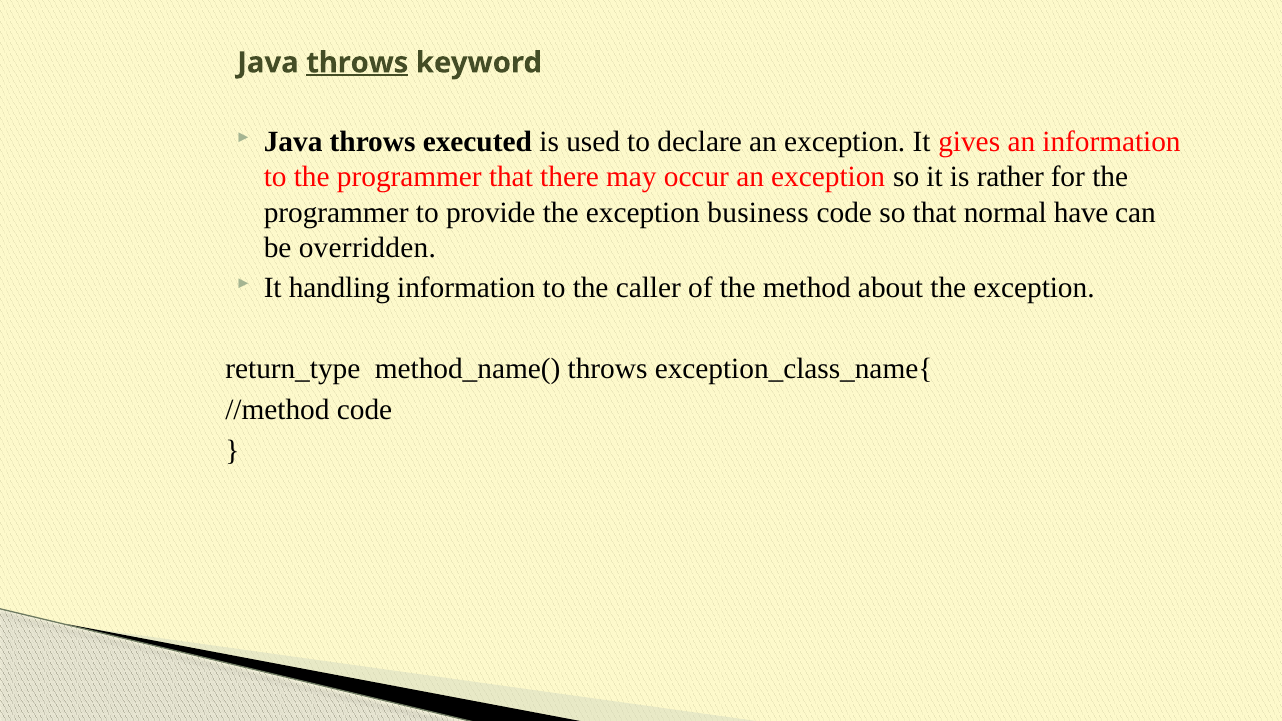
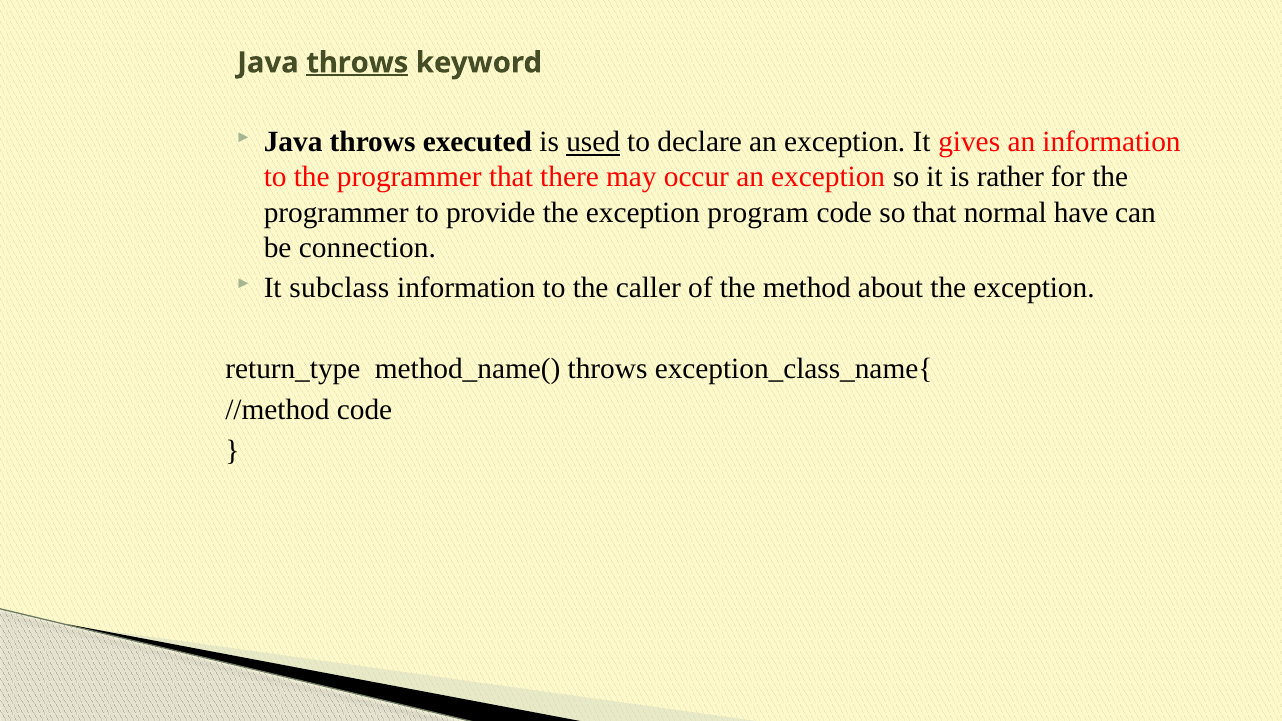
used underline: none -> present (593, 142)
business: business -> program (758, 212)
overridden: overridden -> connection (367, 248)
handling: handling -> subclass (339, 288)
